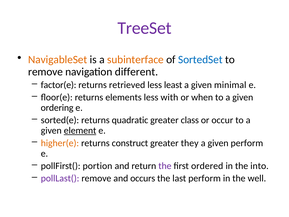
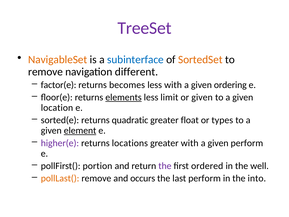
subinterface colour: orange -> blue (135, 60)
SortedSet colour: blue -> orange (200, 60)
retrieved: retrieved -> becomes (127, 85)
less least: least -> with (173, 85)
minimal: minimal -> ordering (230, 85)
elements underline: none -> present (124, 97)
with: with -> limit (169, 97)
or when: when -> given (202, 97)
ordering: ordering -> location (57, 108)
class: class -> float (190, 120)
occur: occur -> types (222, 120)
higher(e colour: orange -> purple (60, 143)
construct: construct -> locations (130, 143)
greater they: they -> with (190, 143)
into: into -> well (260, 166)
pollLast( colour: purple -> orange (60, 178)
well: well -> into (257, 178)
